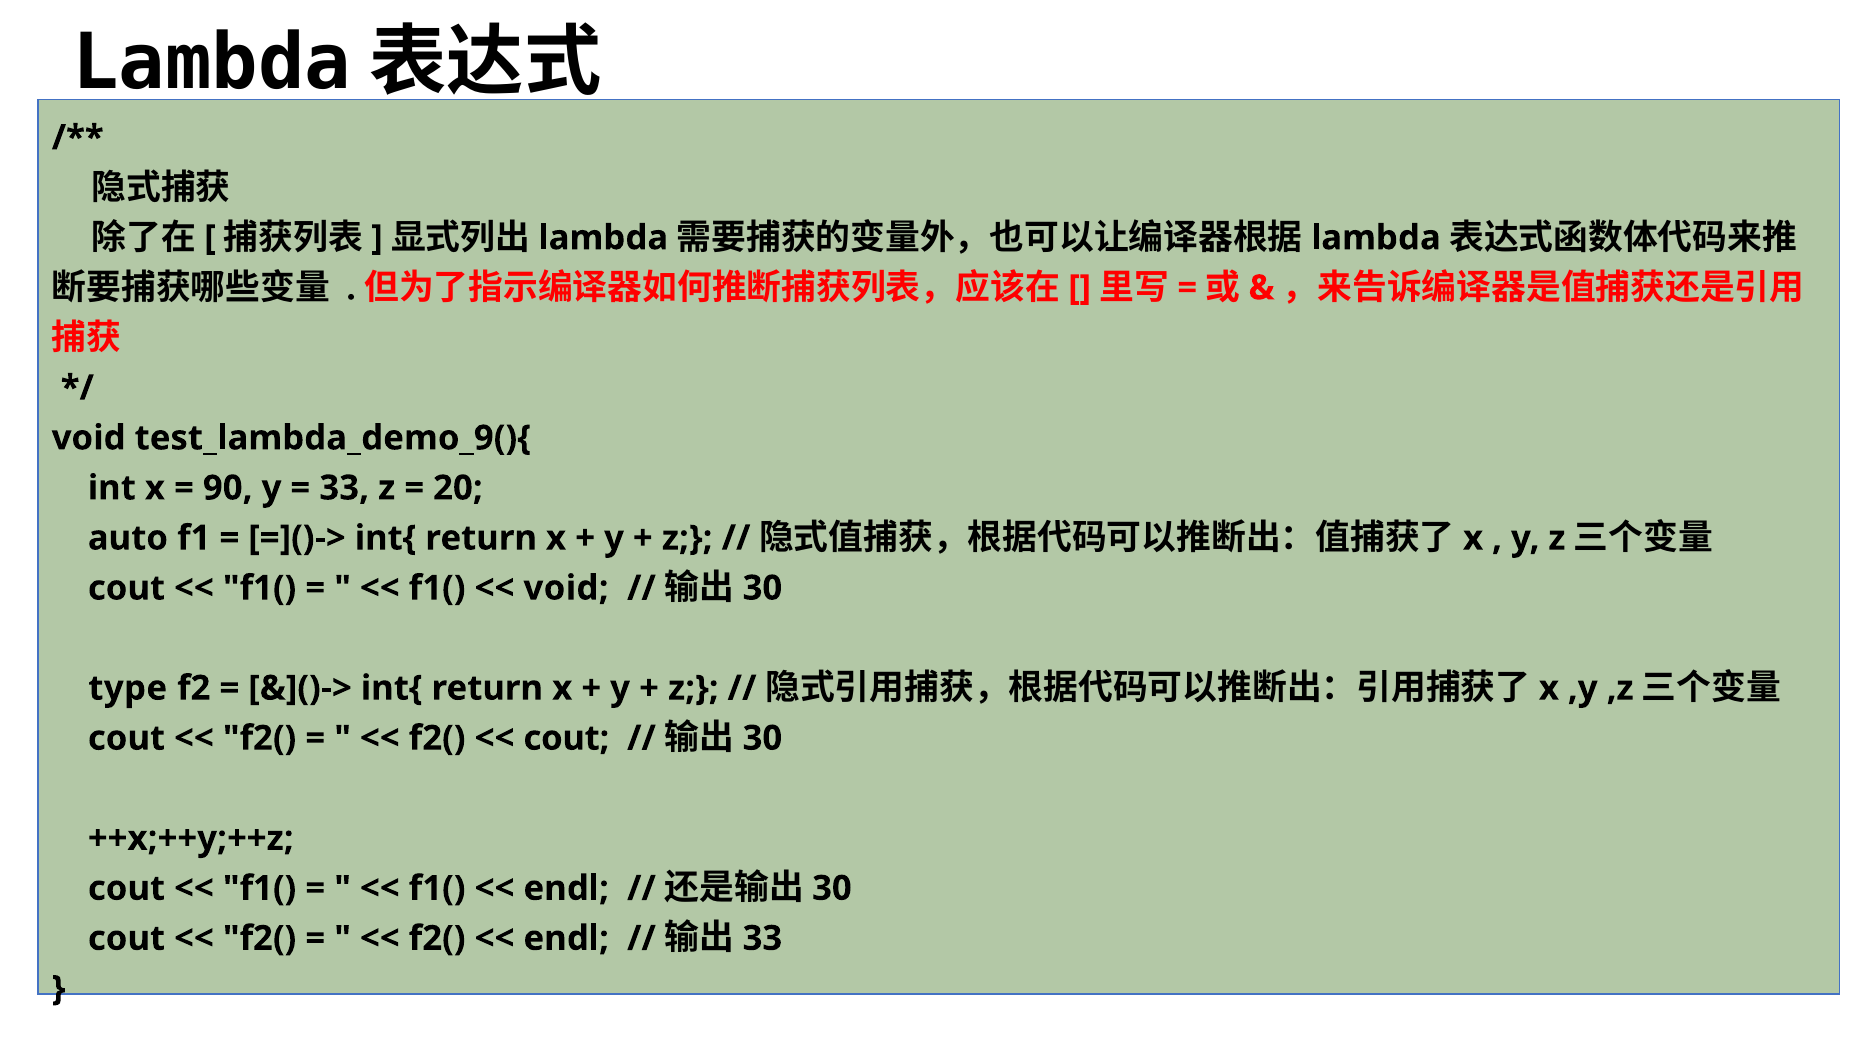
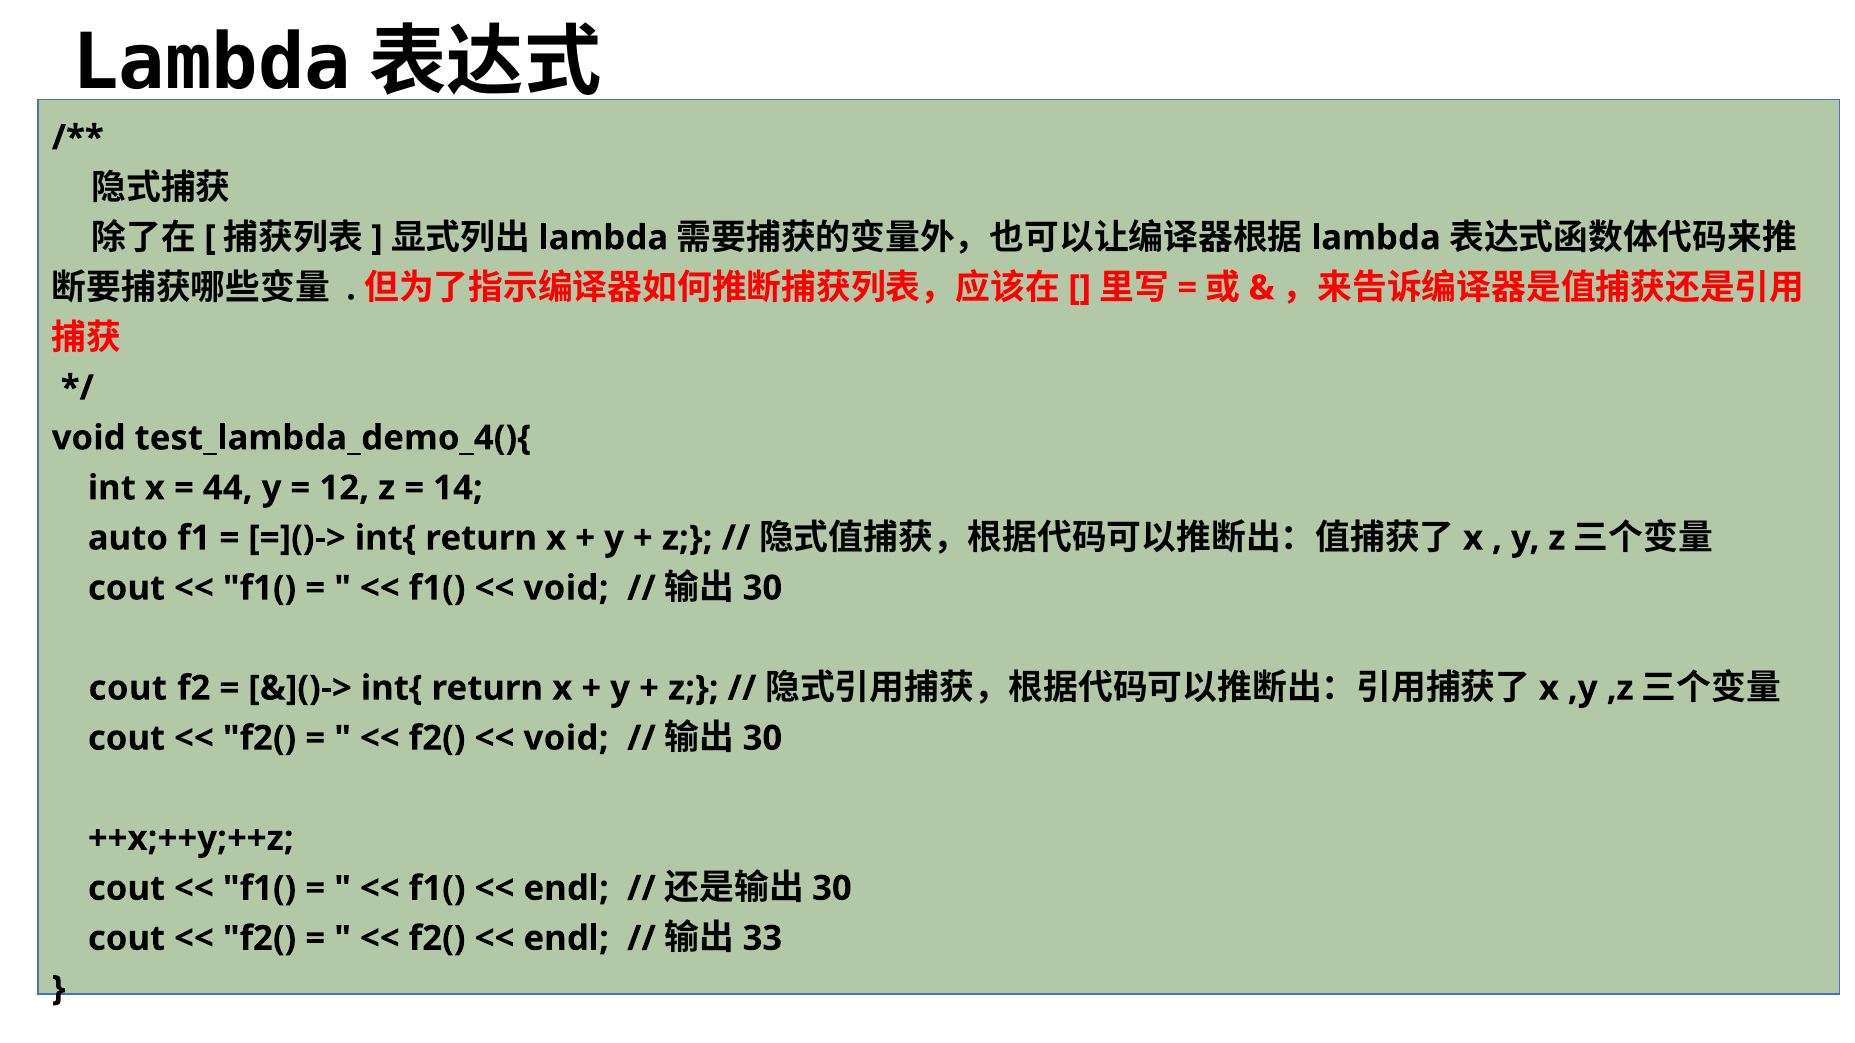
test_lambda_demo_9(){: test_lambda_demo_9(){ -> test_lambda_demo_4(){ (333, 438)
90: 90 -> 44 (228, 488)
33: 33 -> 12 (344, 488)
20: 20 -> 14 (458, 488)
type: type -> cout (128, 688)
cout: cout -> void (566, 739)
